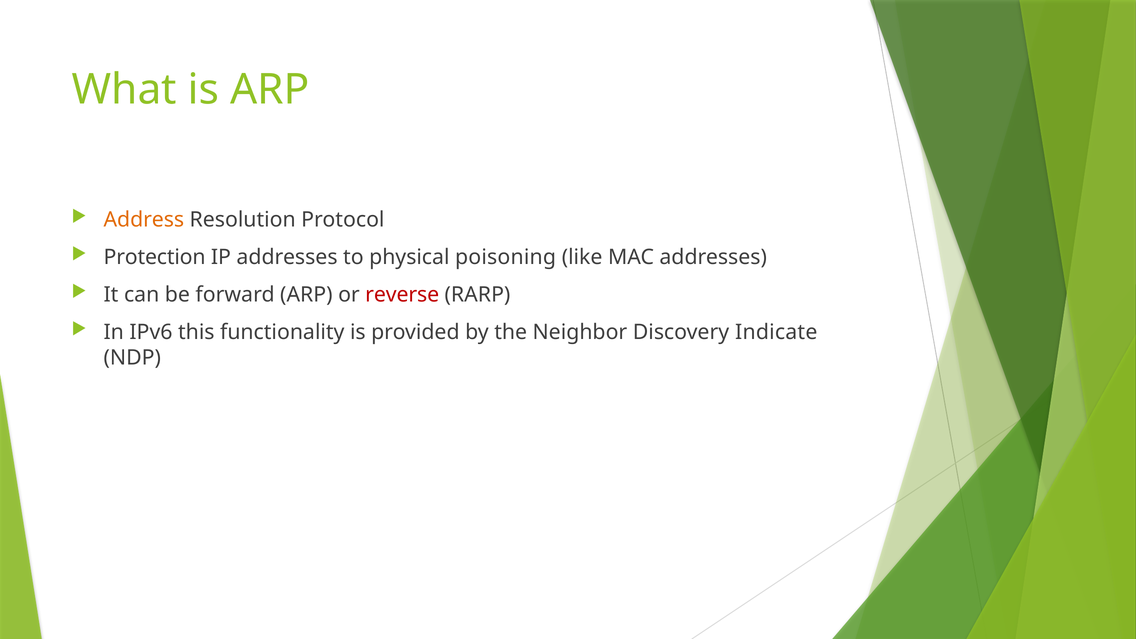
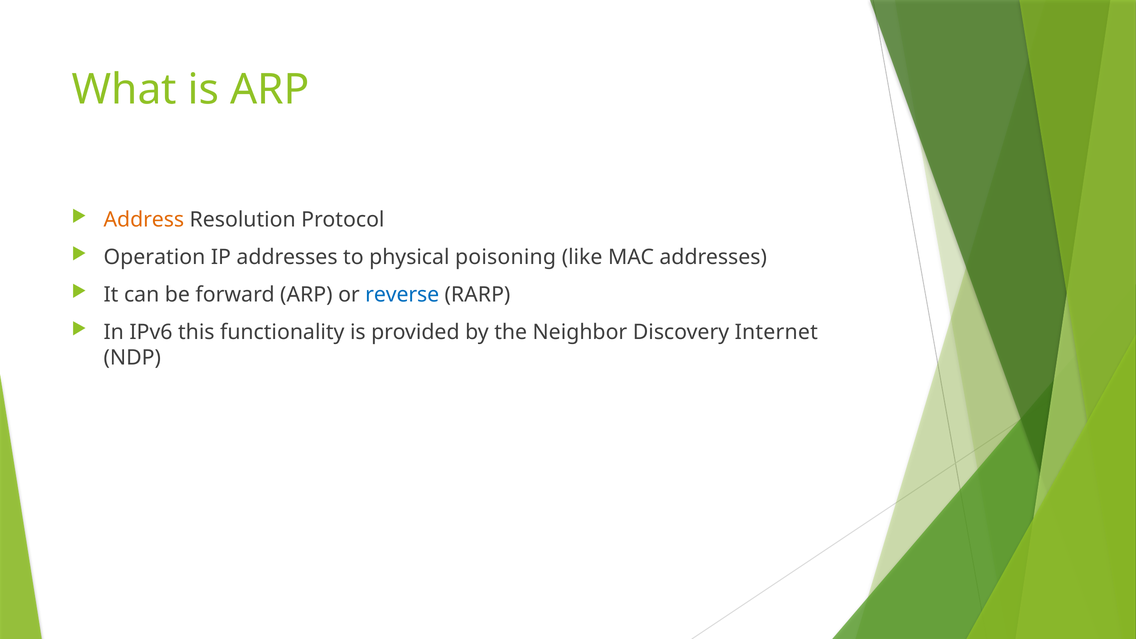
Protection: Protection -> Operation (154, 257)
reverse colour: red -> blue (402, 295)
Indicate: Indicate -> Internet (776, 332)
